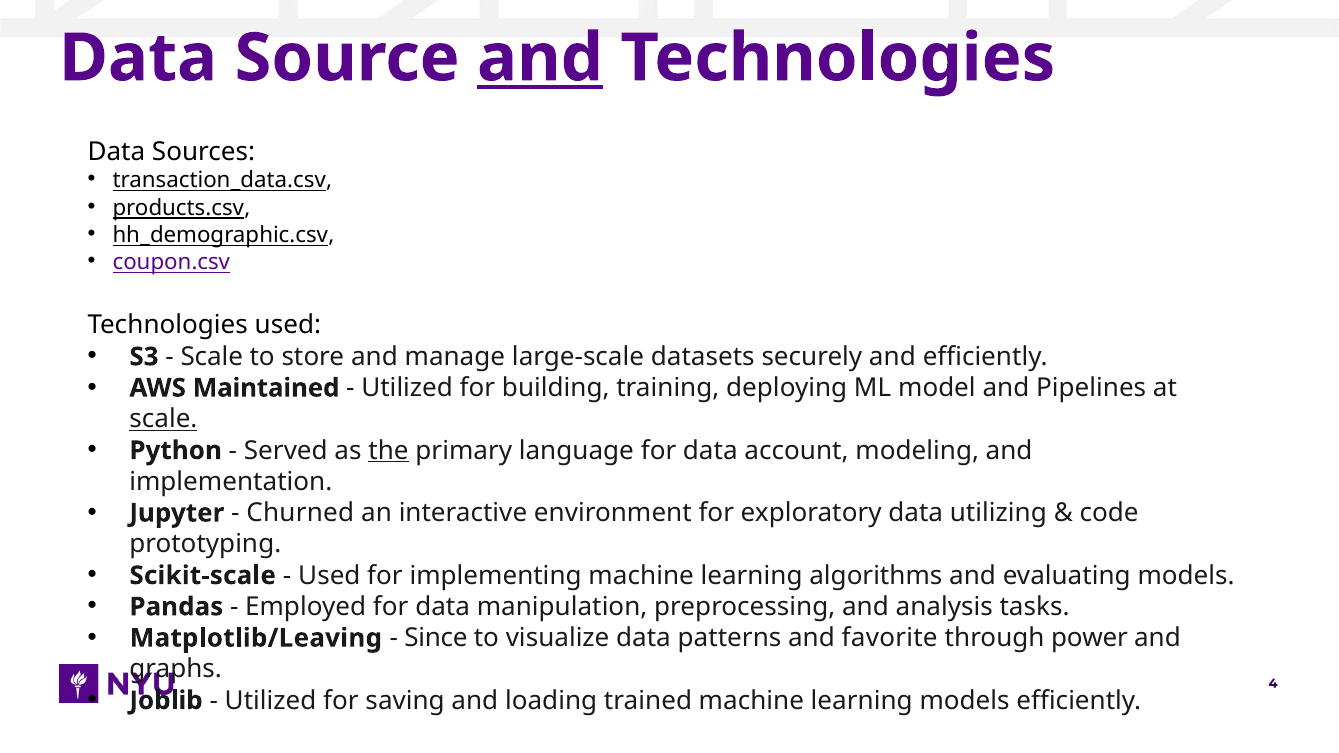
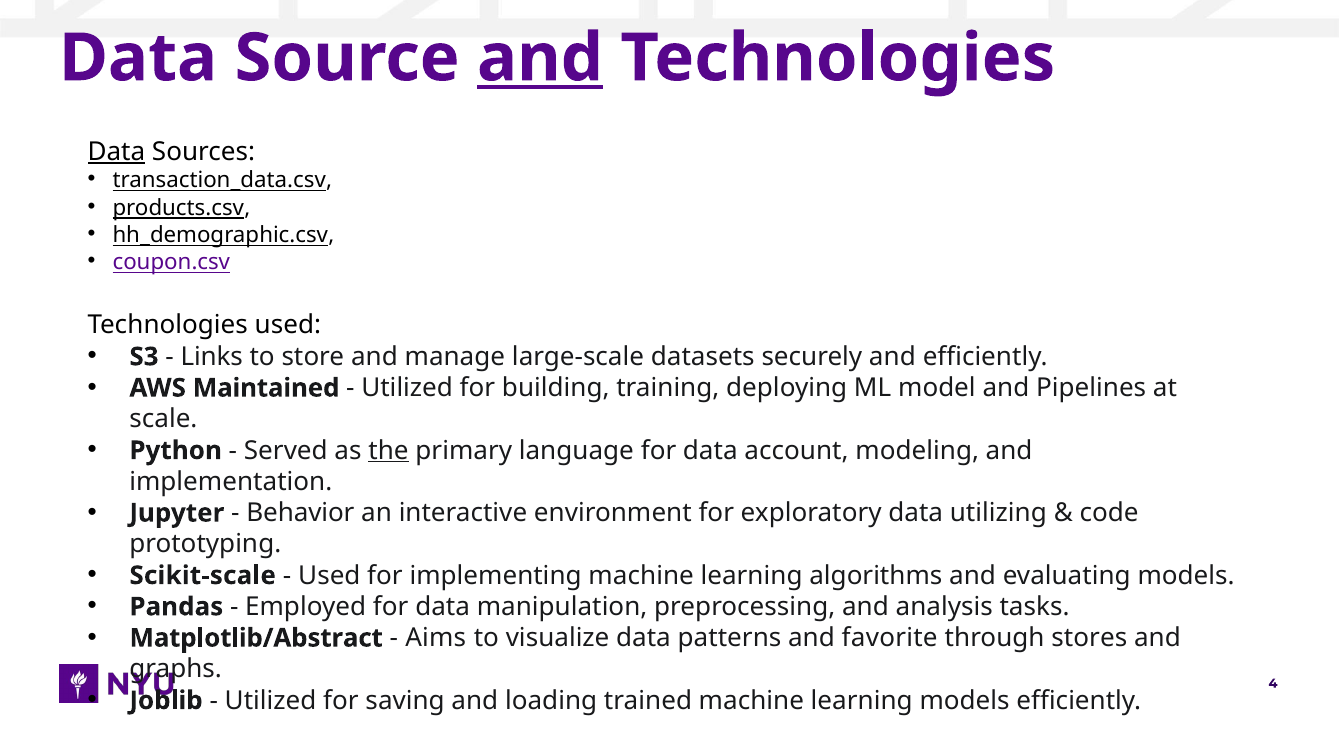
Data underline: none -> present (116, 152)
Scale: Scale -> Links (212, 357)
scale underline: present -> none (163, 419)
Churned: Churned -> Behavior (300, 513)
Matplotlib/Leaving: Matplotlib/Leaving -> Matplotlib/Abstract (256, 638)
Since: Since -> Aims (436, 638)
power: power -> stores (1089, 638)
